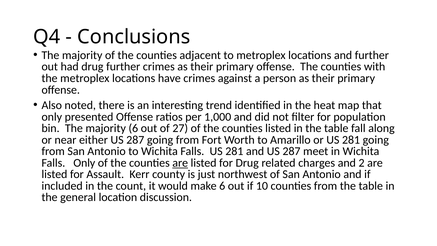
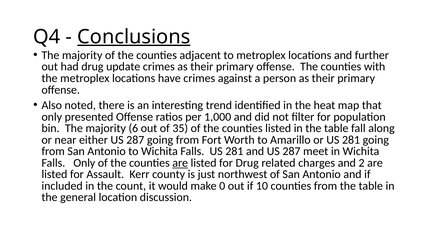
Conclusions underline: none -> present (134, 37)
drug further: further -> update (123, 67)
27: 27 -> 35 (180, 128)
make 6: 6 -> 0 (222, 186)
